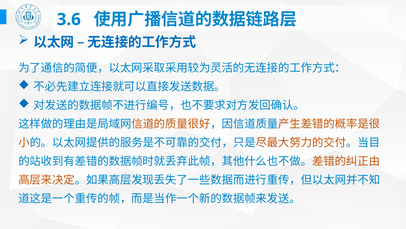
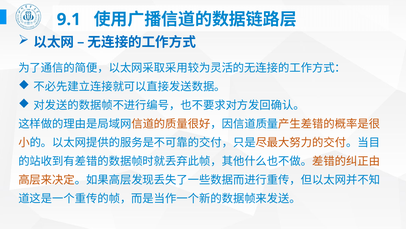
3.6: 3.6 -> 9.1 (69, 19)
